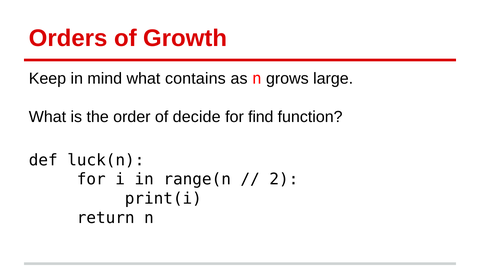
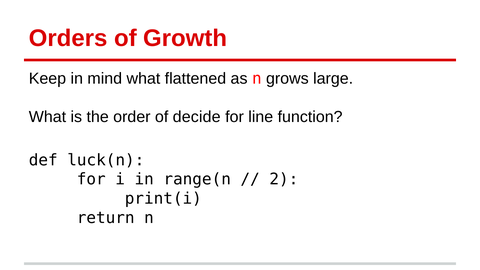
contains: contains -> flattened (195, 79)
find: find -> line (261, 117)
